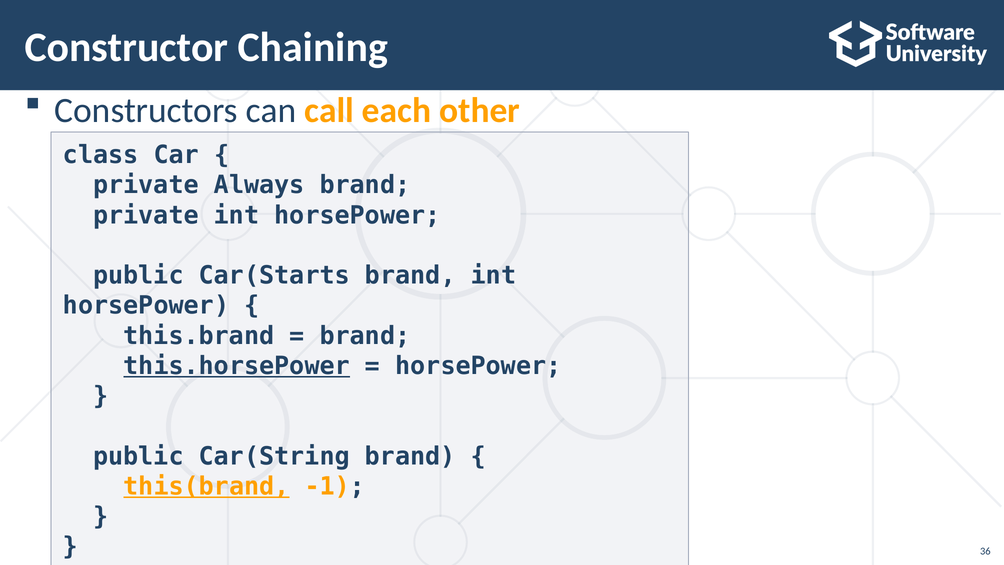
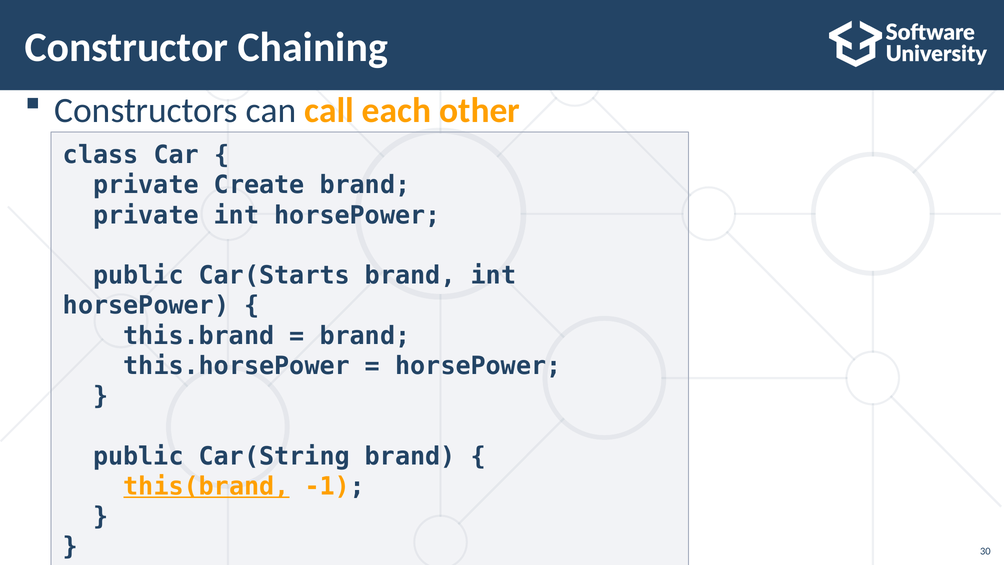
Always: Always -> Create (259, 185)
this.horsePower underline: present -> none (237, 366)
36: 36 -> 30 (985, 551)
